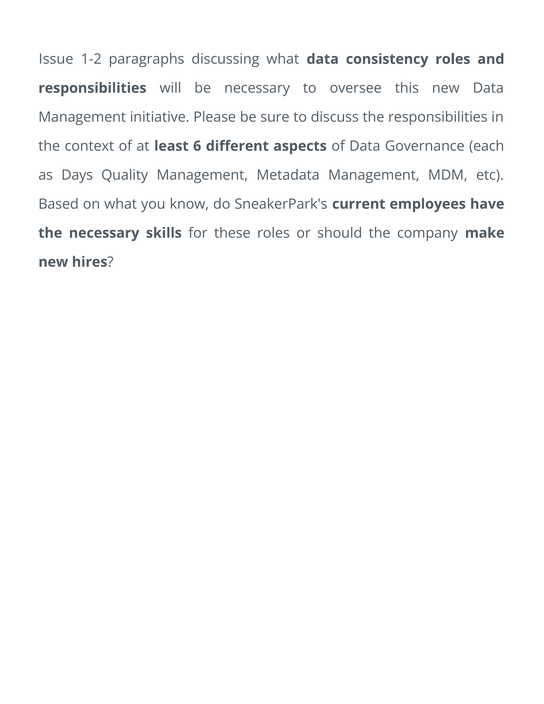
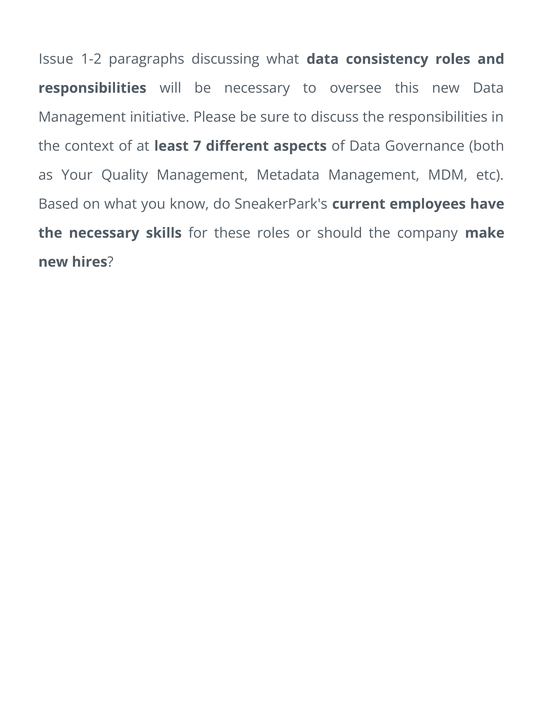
6: 6 -> 7 (197, 146)
each: each -> both (487, 146)
Days: Days -> Your (77, 175)
